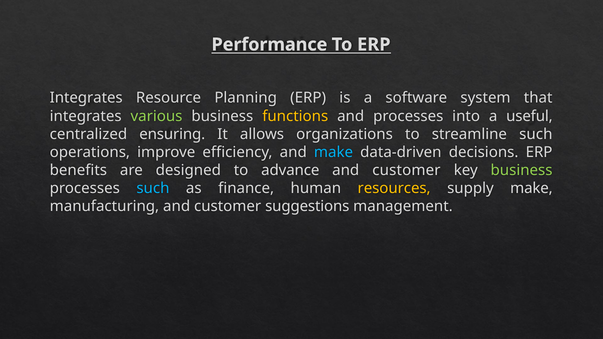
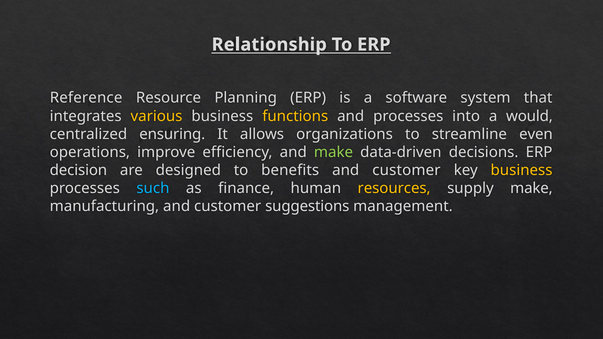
Performance: Performance -> Relationship (269, 45)
Integrates: Integrates -> Reference (86, 98)
various colour: light green -> yellow (156, 116)
useful: useful -> would (529, 116)
streamline such: such -> even (536, 134)
make colour: light blue -> light green (334, 152)
benefits: benefits -> decision (78, 170)
advance: advance -> benefits (290, 170)
business colour: light green -> yellow (522, 170)
